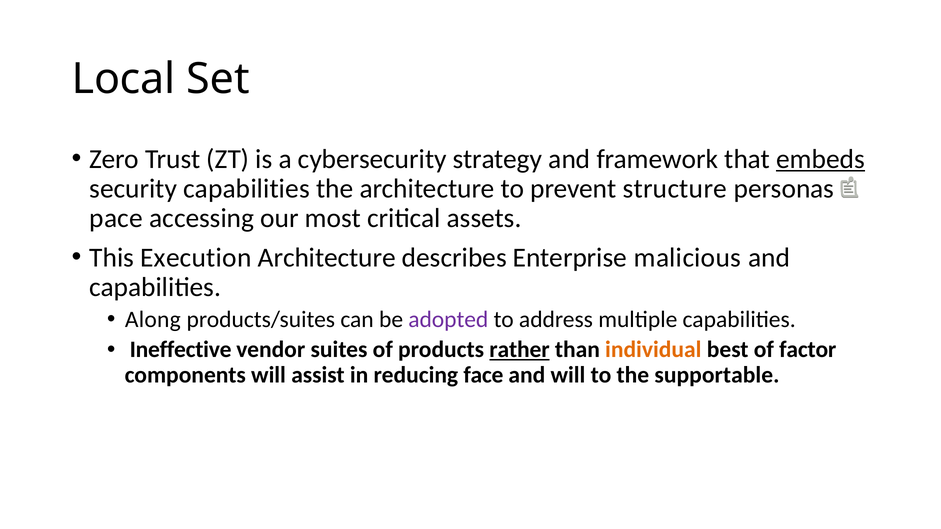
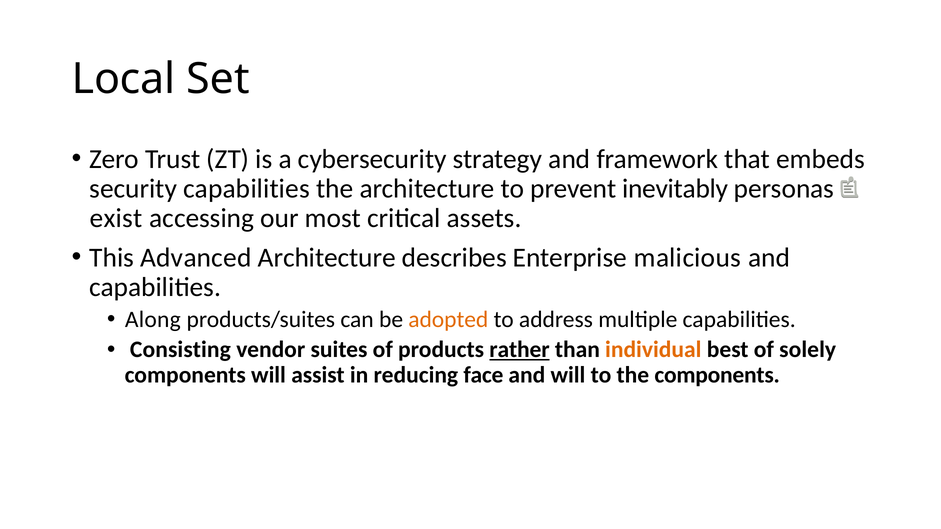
embeds underline: present -> none (820, 159)
structure: structure -> inevitably (675, 189)
pace: pace -> exist (116, 218)
Execution: Execution -> Advanced (196, 258)
adopted colour: purple -> orange (448, 320)
Ineffective: Ineffective -> Consisting (180, 350)
factor: factor -> solely (808, 350)
the supportable: supportable -> components (717, 375)
